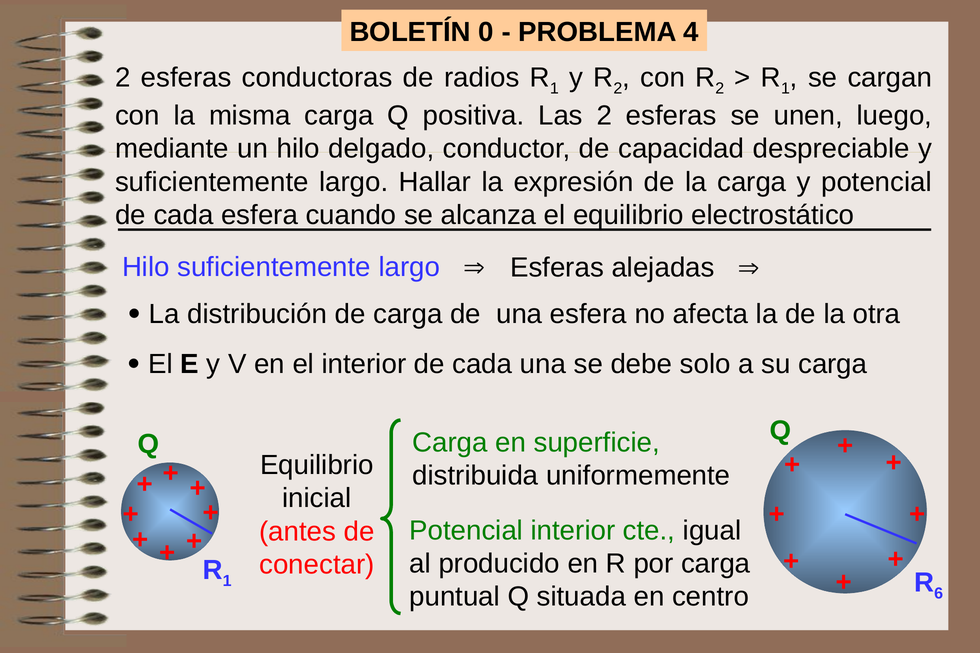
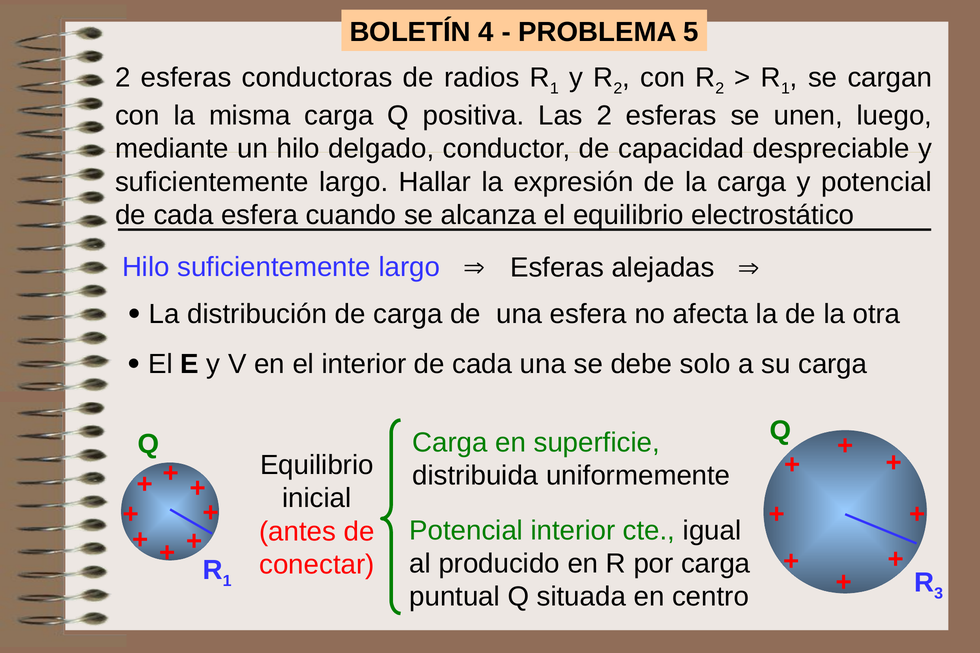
0: 0 -> 4 (486, 32)
4: 4 -> 5 (691, 32)
6: 6 -> 3 (939, 594)
